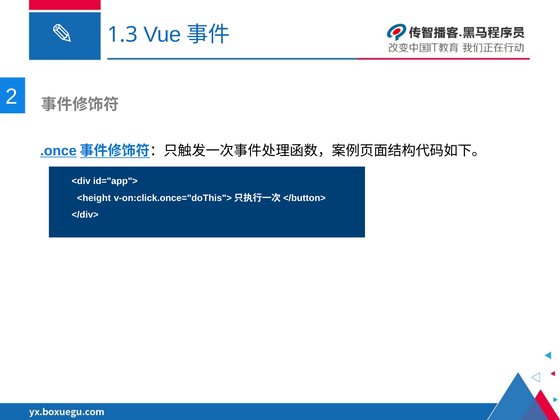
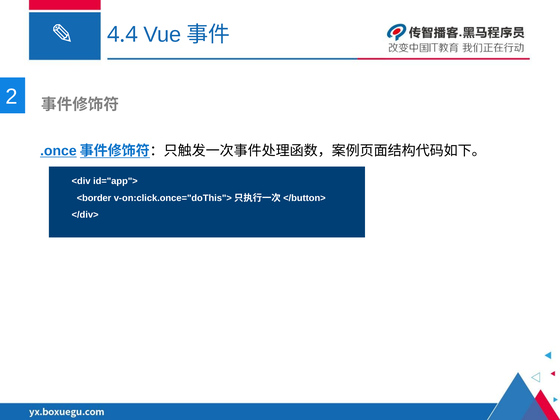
1.3: 1.3 -> 4.4 (122, 35)
<height: <height -> <border (94, 198)
